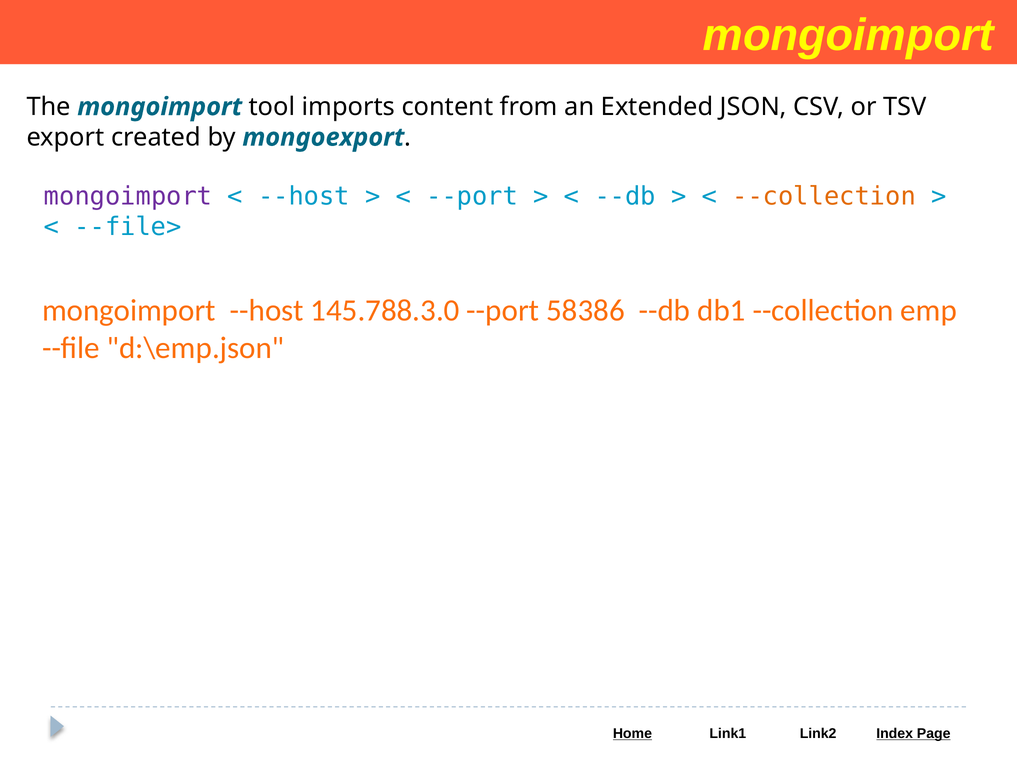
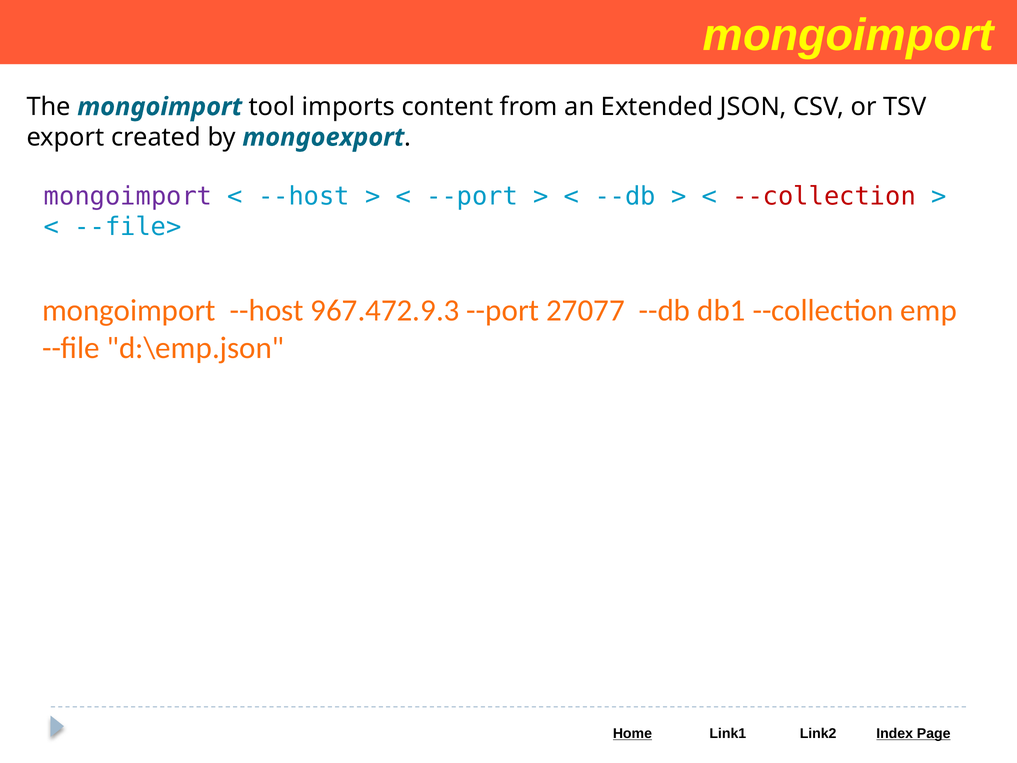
--collection colour: orange -> red (824, 196)
145.788.3.0: 145.788.3.0 -> 967.472.9.3 (385, 311)
58386: 58386 -> 27077 (585, 311)
